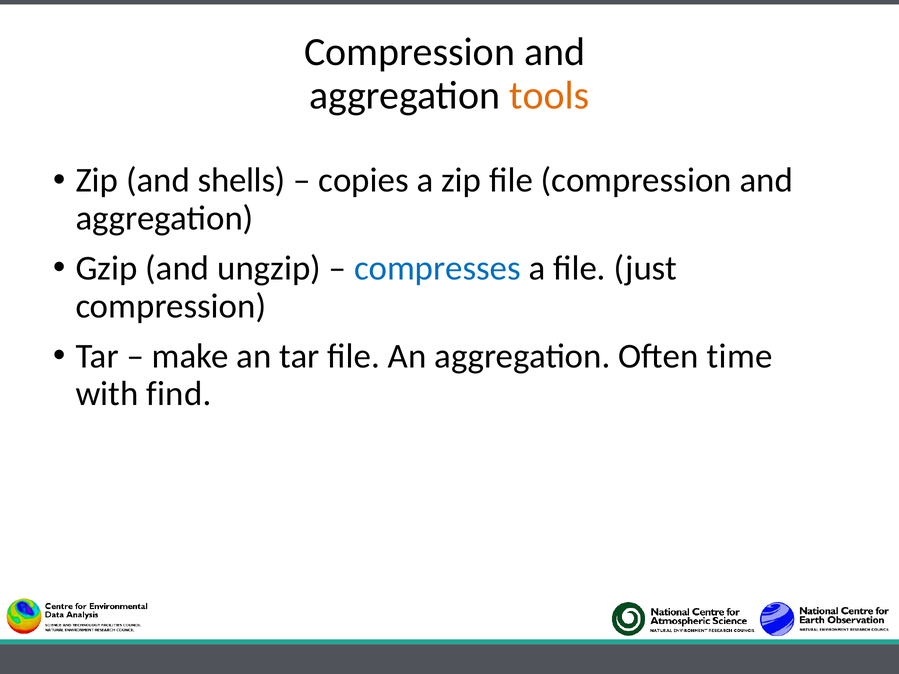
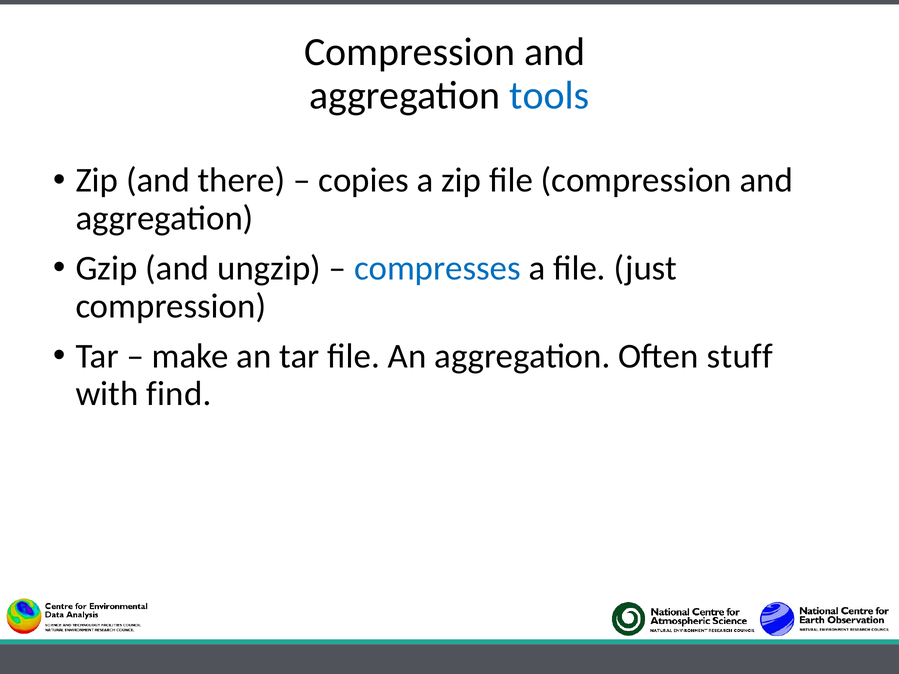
tools colour: orange -> blue (549, 95)
shells: shells -> there (242, 180)
time: time -> stuff (740, 356)
